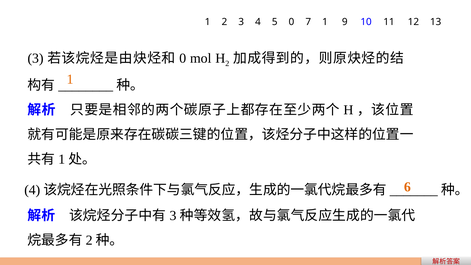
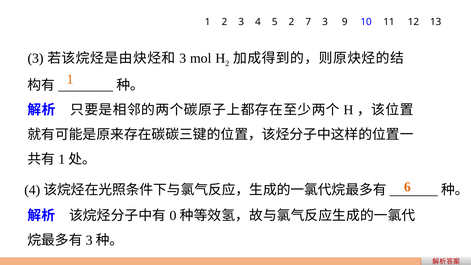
5 0: 0 -> 2 (291, 22)
7 1: 1 -> 3 (325, 22)
0: 0 -> 3 (183, 58)
3: 3 -> 0 (173, 216)
2: 2 -> 3 (89, 240)
